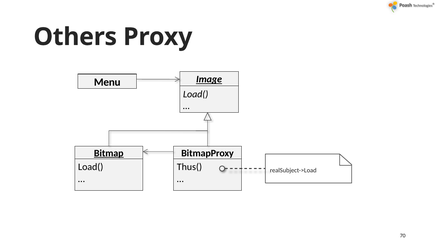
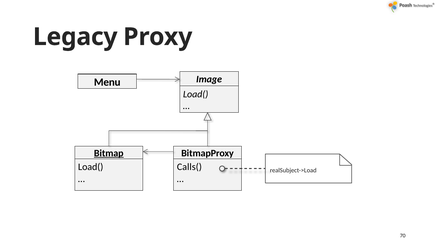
Others: Others -> Legacy (75, 37)
Image underline: present -> none (209, 79)
Thus(: Thus( -> Calls( (189, 167)
